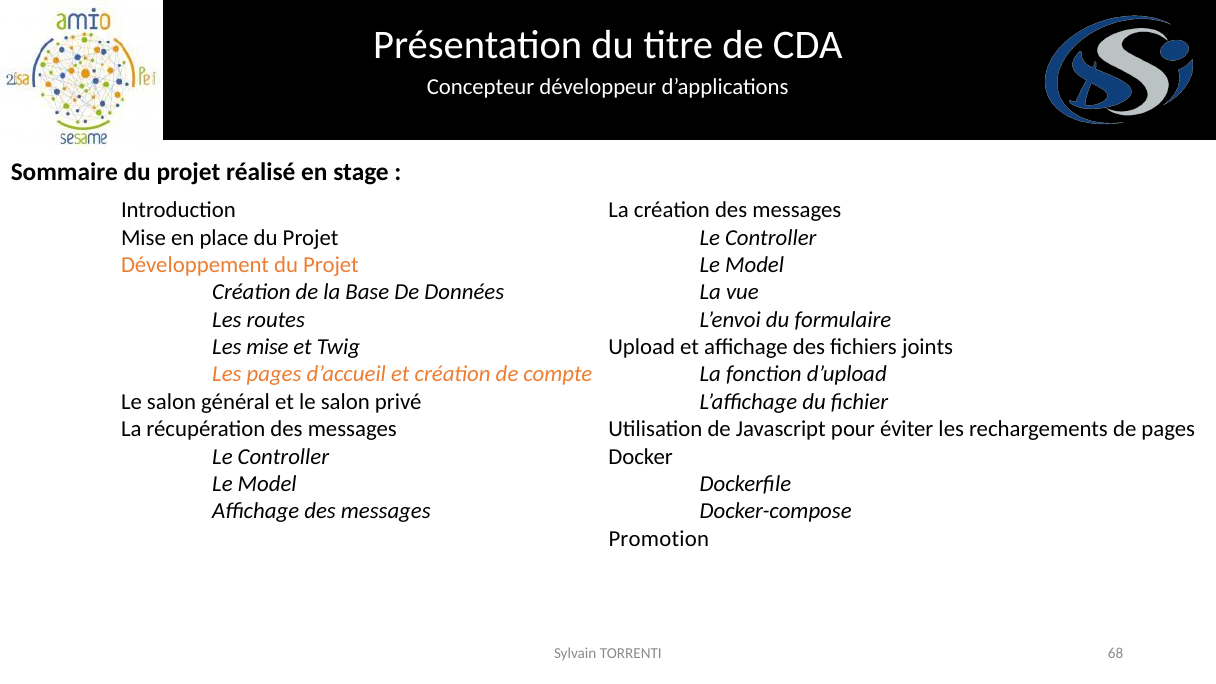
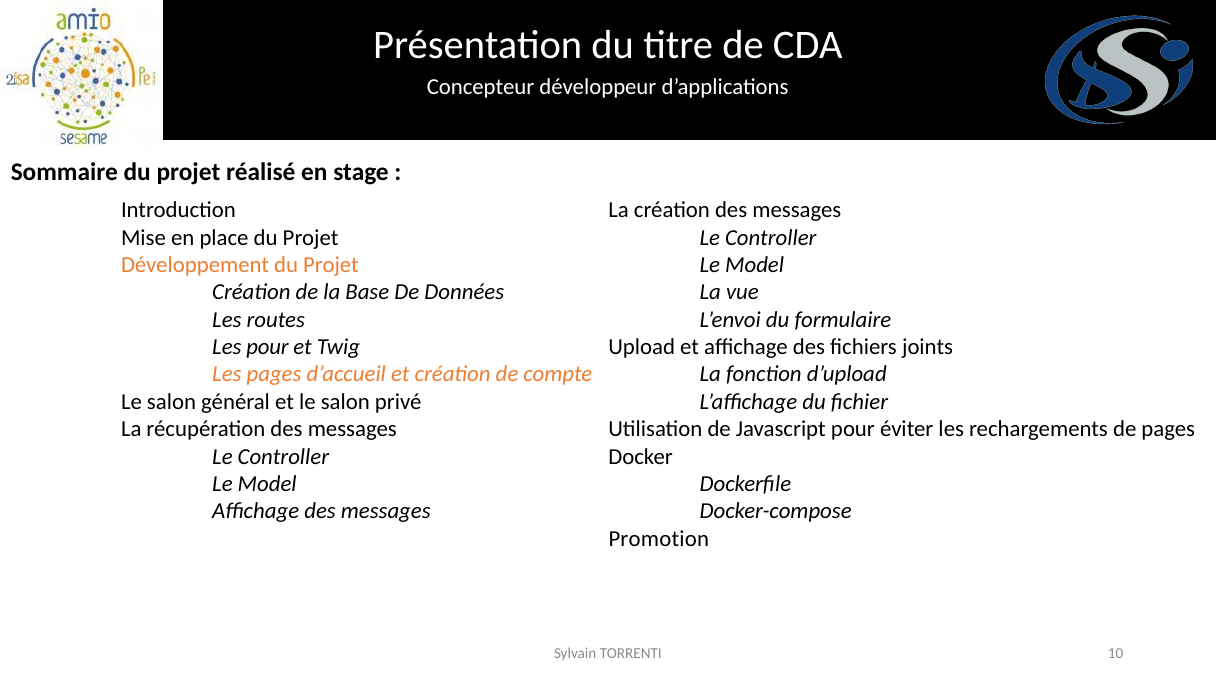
Les mise: mise -> pour (267, 347)
68: 68 -> 10 (1116, 653)
